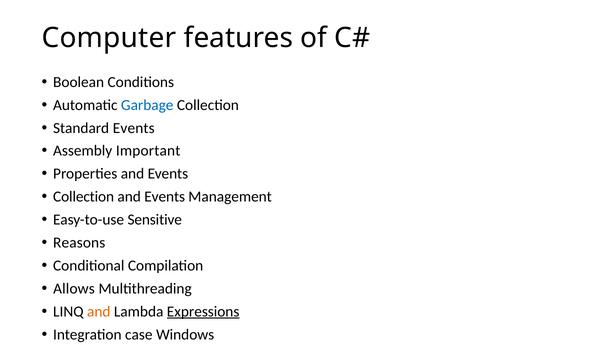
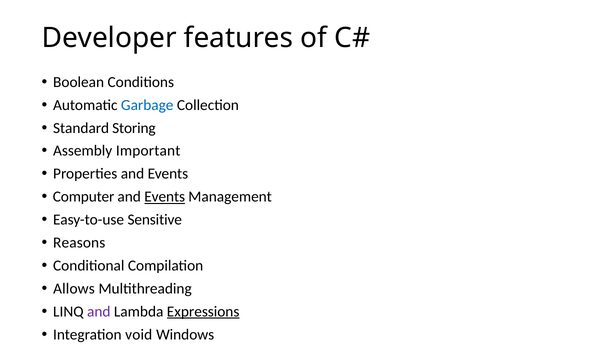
Computer: Computer -> Developer (109, 38)
Standard Events: Events -> Storing (134, 128)
Collection: Collection -> Computer (84, 197)
Events underline: none -> present (165, 197)
and colour: orange -> purple (99, 311)
case: case -> void (139, 334)
